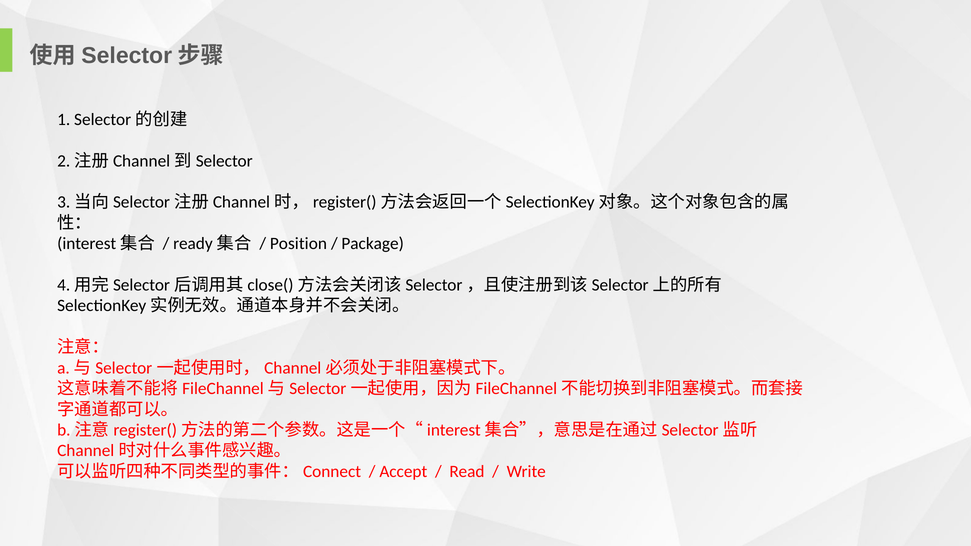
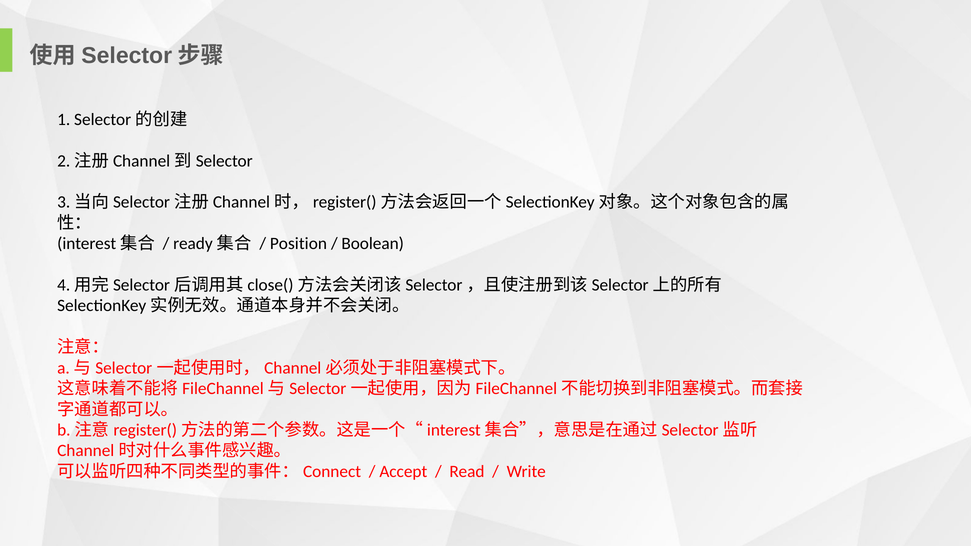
Package: Package -> Boolean (373, 244)
